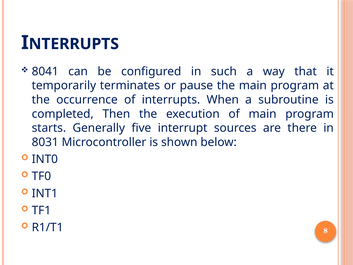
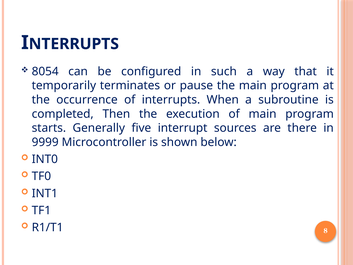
8041: 8041 -> 8054 (45, 71)
8031: 8031 -> 9999 (45, 142)
